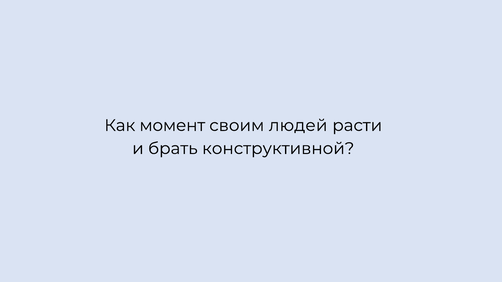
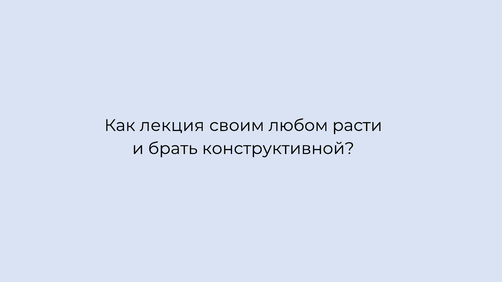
момент: момент -> лекция (172, 126)
людей: людей -> любом (298, 126)
